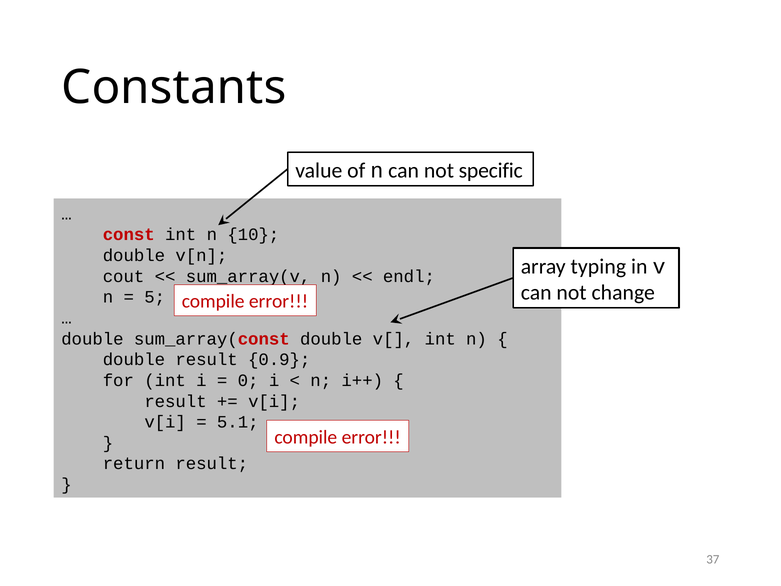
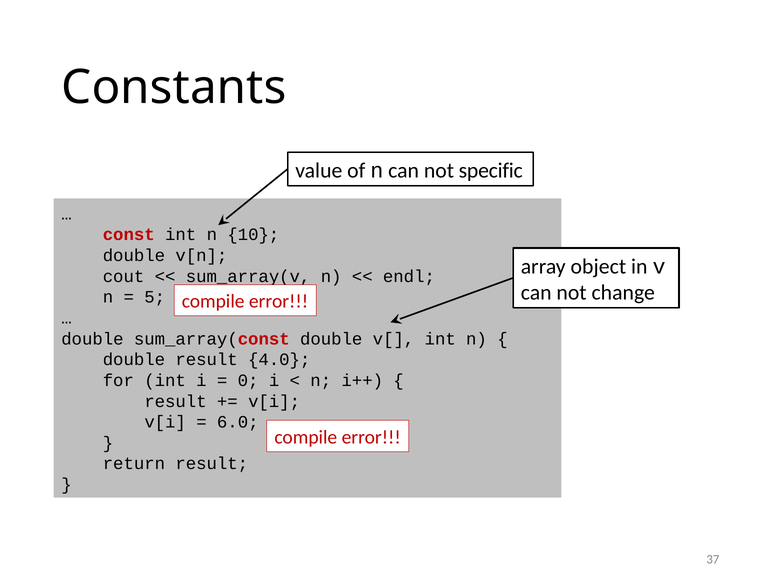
typing: typing -> object (598, 266)
0.9: 0.9 -> 4.0 (279, 359)
5.1: 5.1 -> 6.0 (238, 422)
